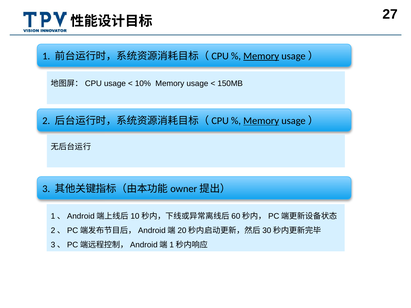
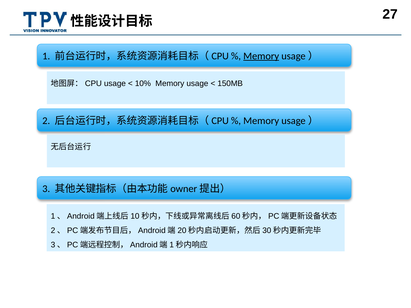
Memory underline: present -> none (261, 121)
